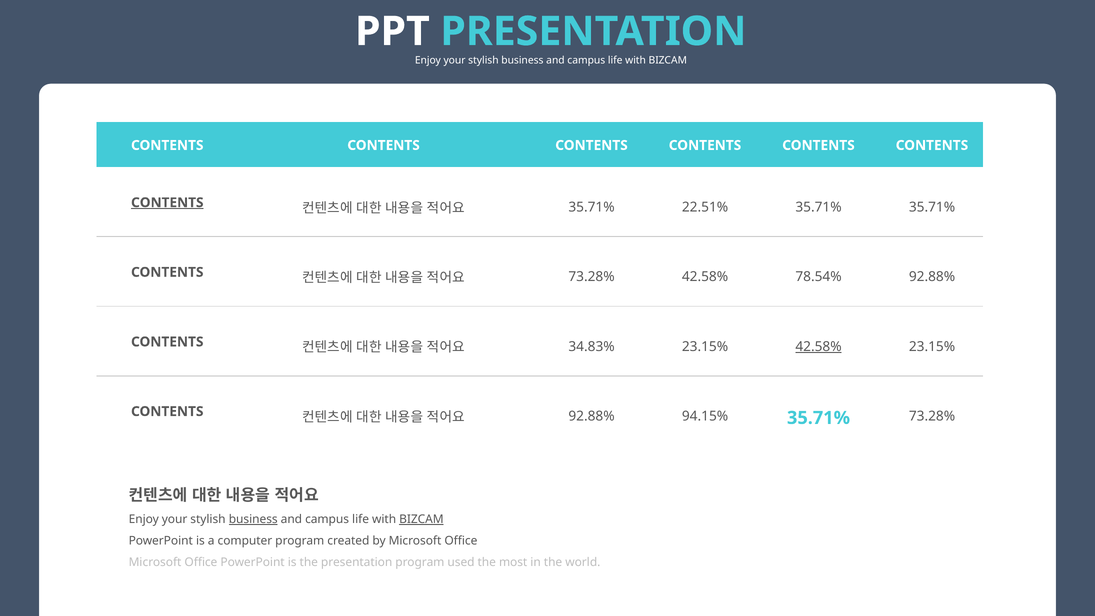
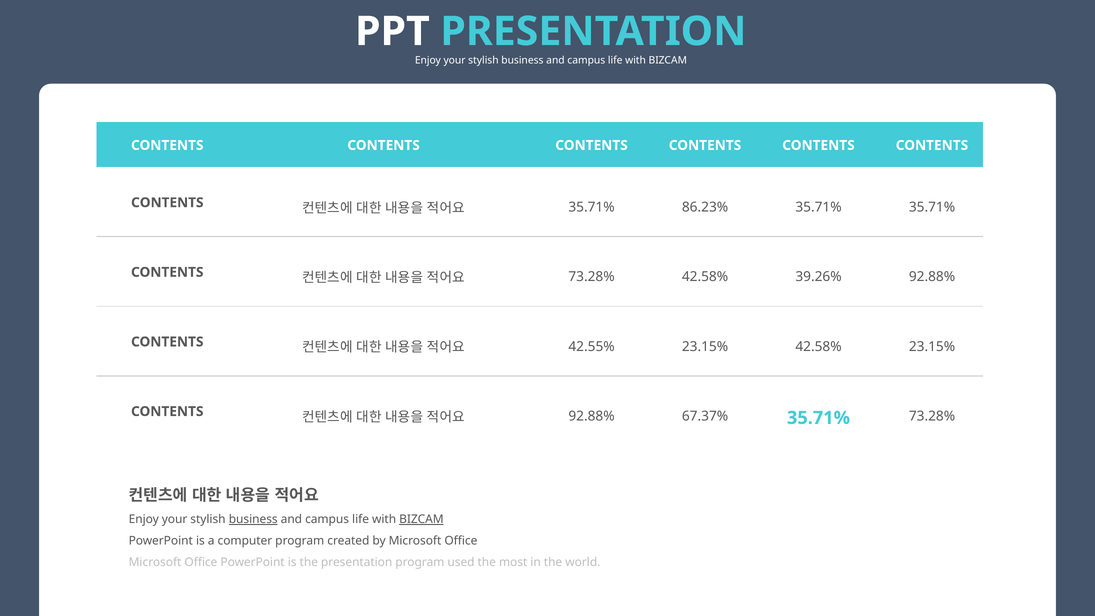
CONTENTS underline: present -> none (167, 203)
22.51%: 22.51% -> 86.23% (705, 207)
78.54%: 78.54% -> 39.26% (819, 277)
34.83%: 34.83% -> 42.55% (592, 346)
42.58% underline: present -> none (819, 346)
94.15%: 94.15% -> 67.37% (705, 416)
